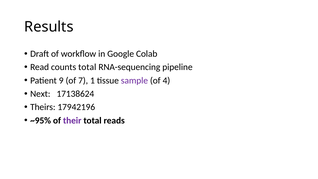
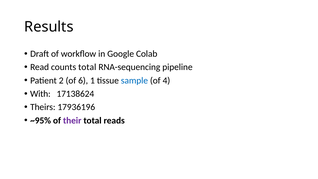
9: 9 -> 2 (61, 80)
7: 7 -> 6 (83, 80)
sample colour: purple -> blue (134, 80)
Next: Next -> With (40, 94)
17942196: 17942196 -> 17936196 (76, 107)
